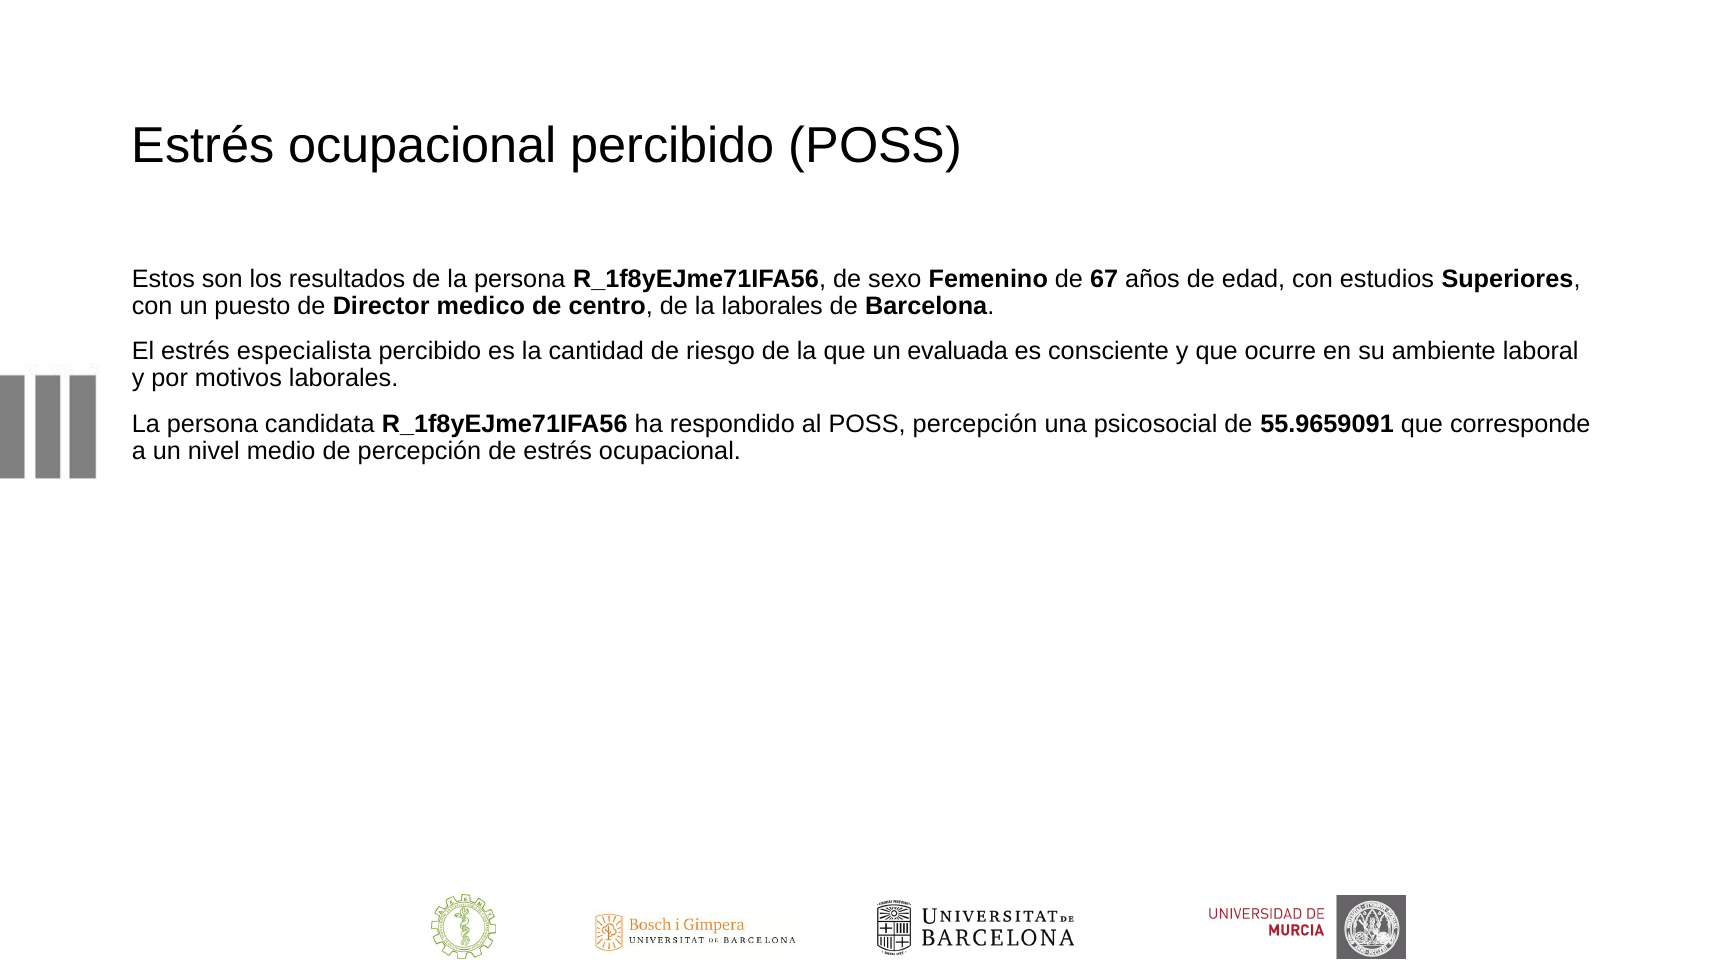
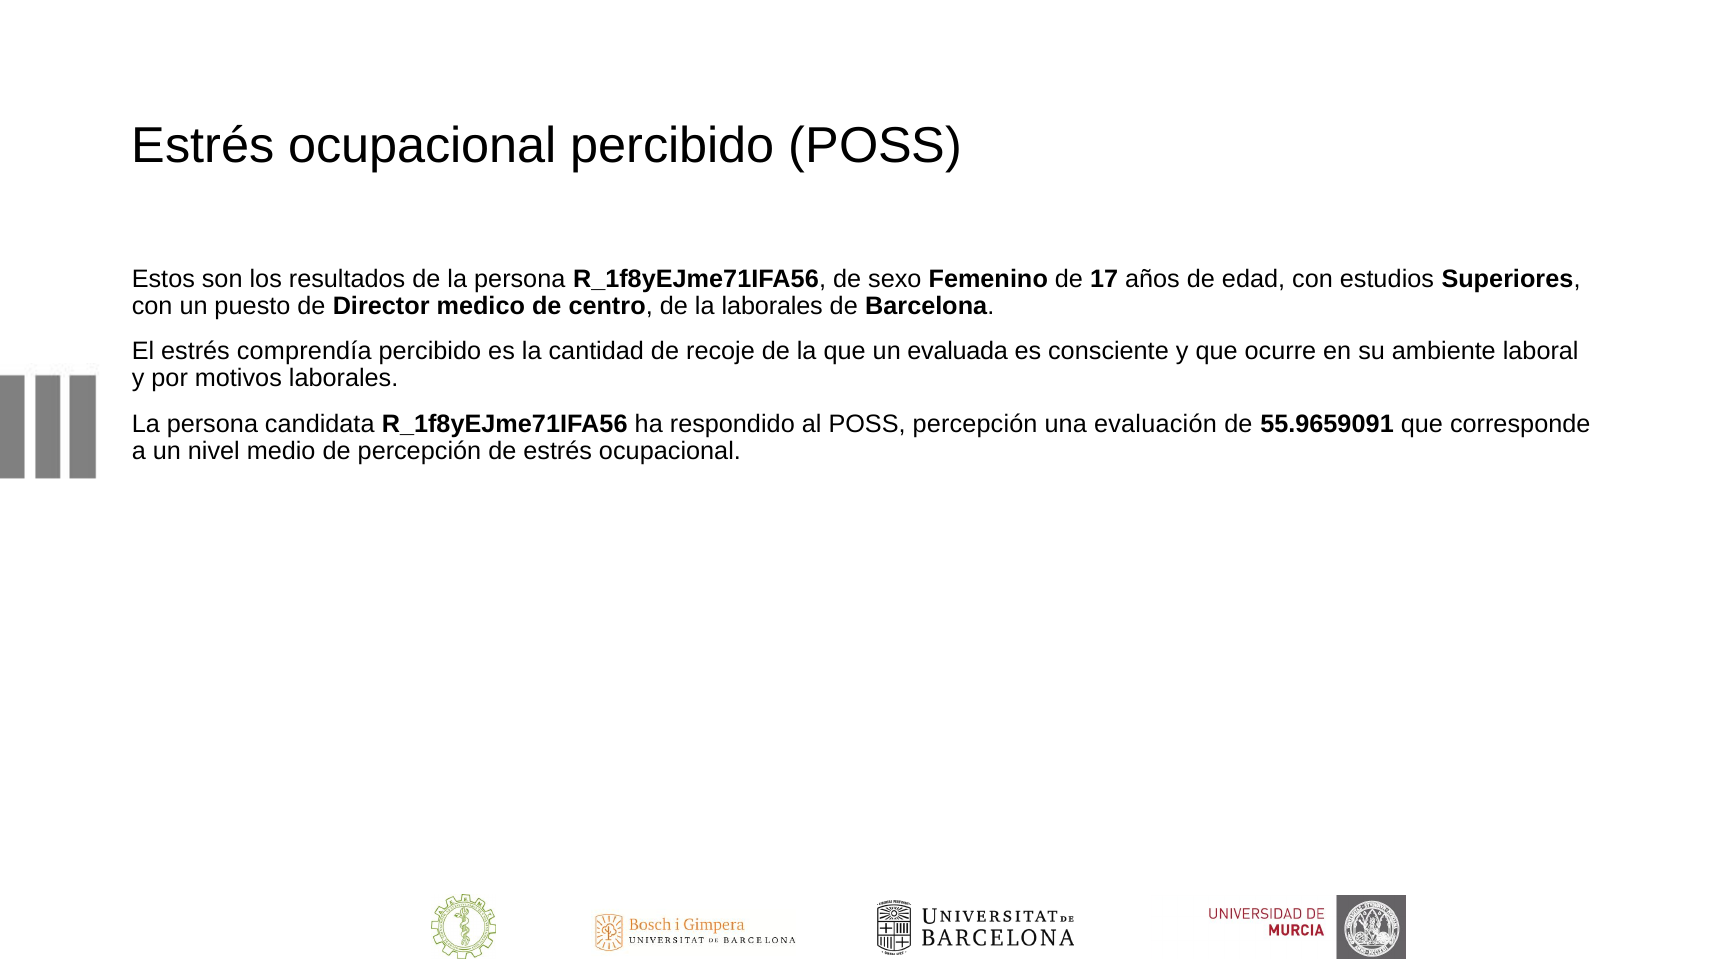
67: 67 -> 17 (1104, 279)
especialista: especialista -> comprendía (304, 351)
riesgo: riesgo -> recoje (720, 351)
psicosocial: psicosocial -> evaluación (1155, 424)
